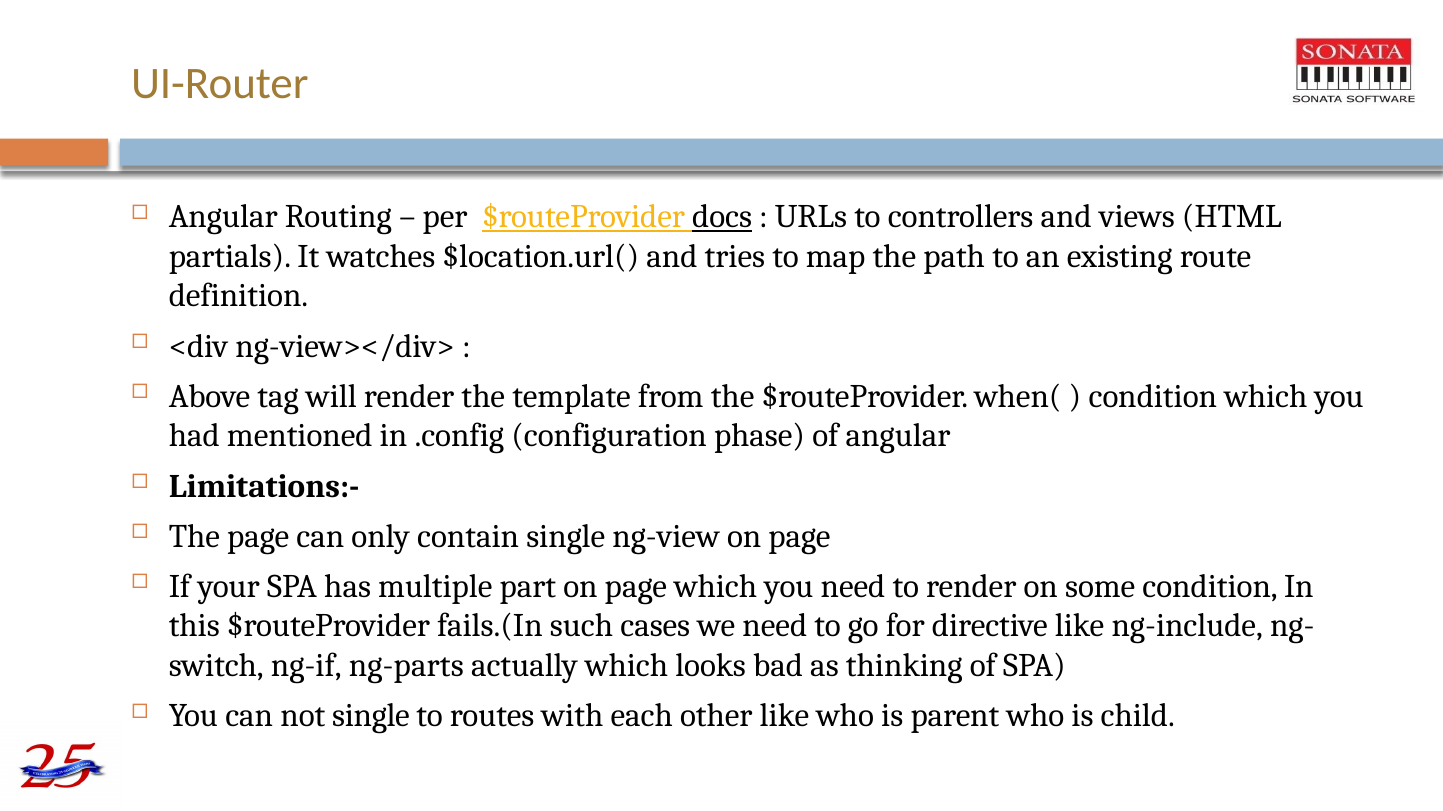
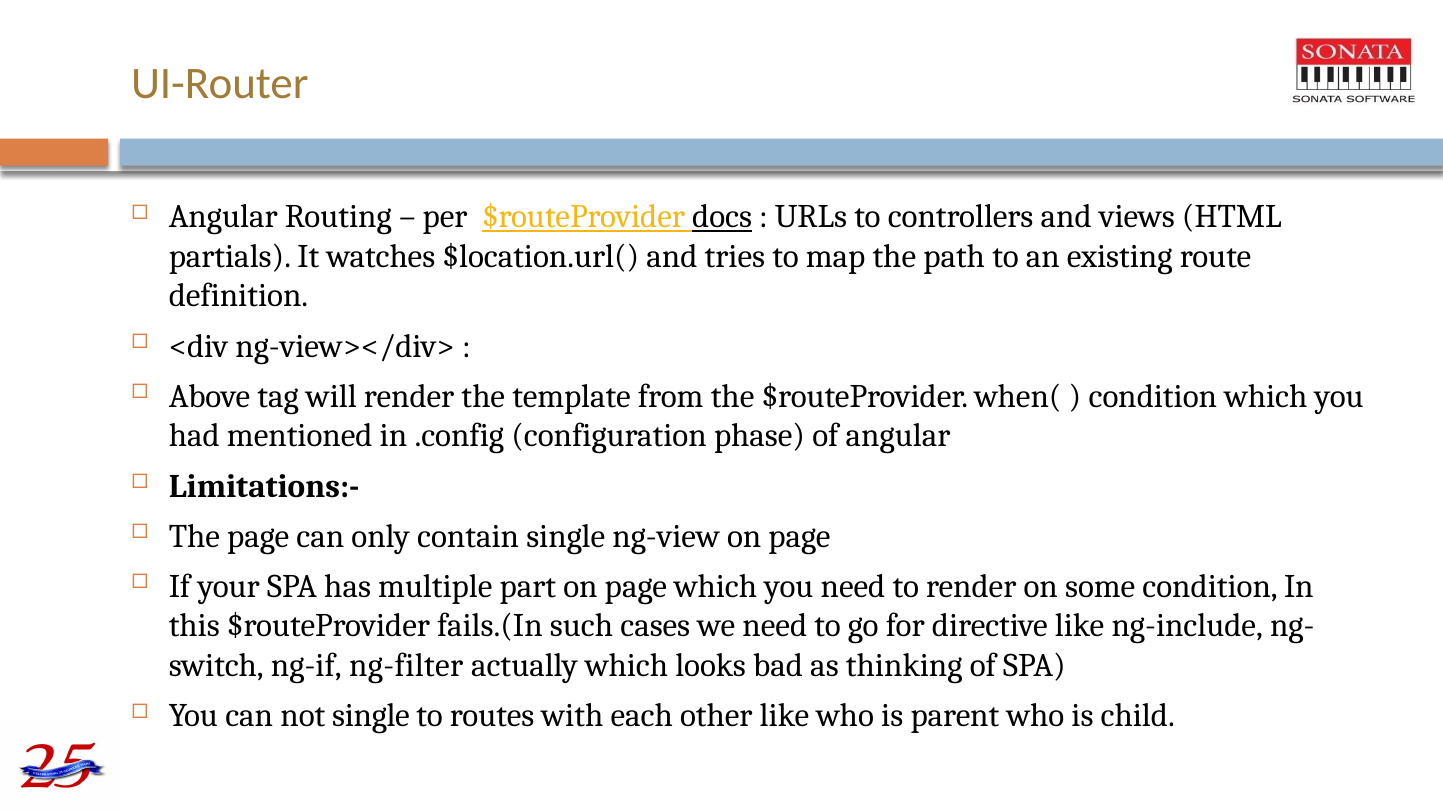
ng-parts: ng-parts -> ng-filter (406, 666)
